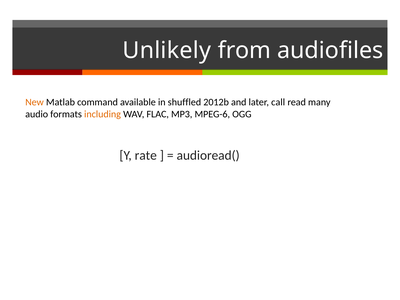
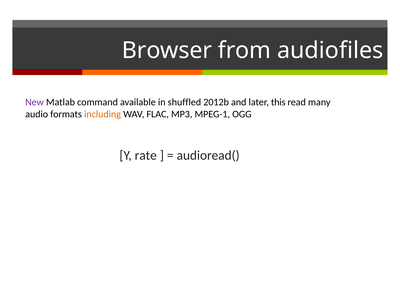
Unlikely: Unlikely -> Browser (167, 50)
New colour: orange -> purple (35, 102)
call: call -> this (278, 102)
MPEG-6: MPEG-6 -> MPEG-1 (212, 114)
